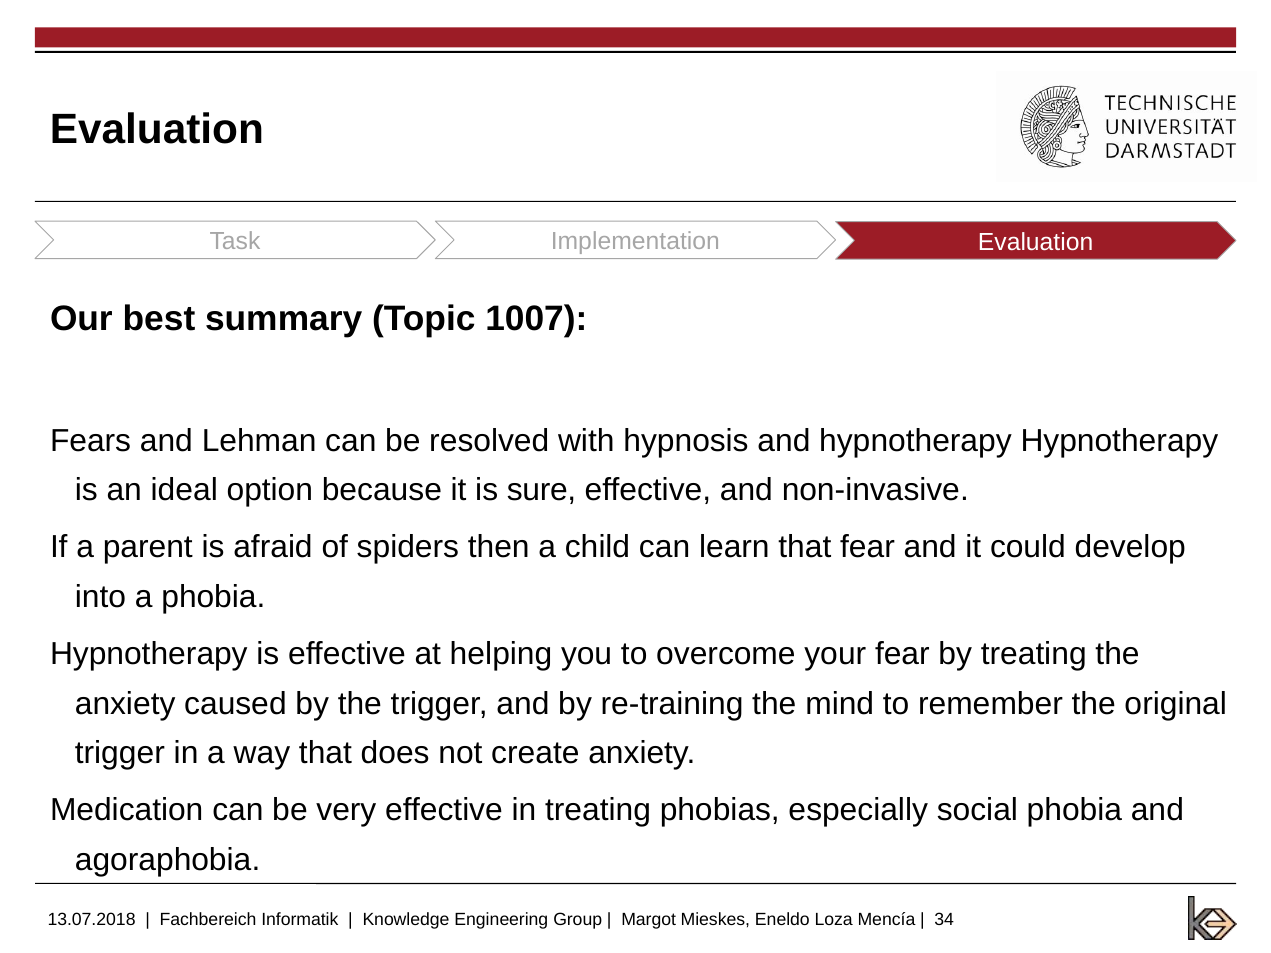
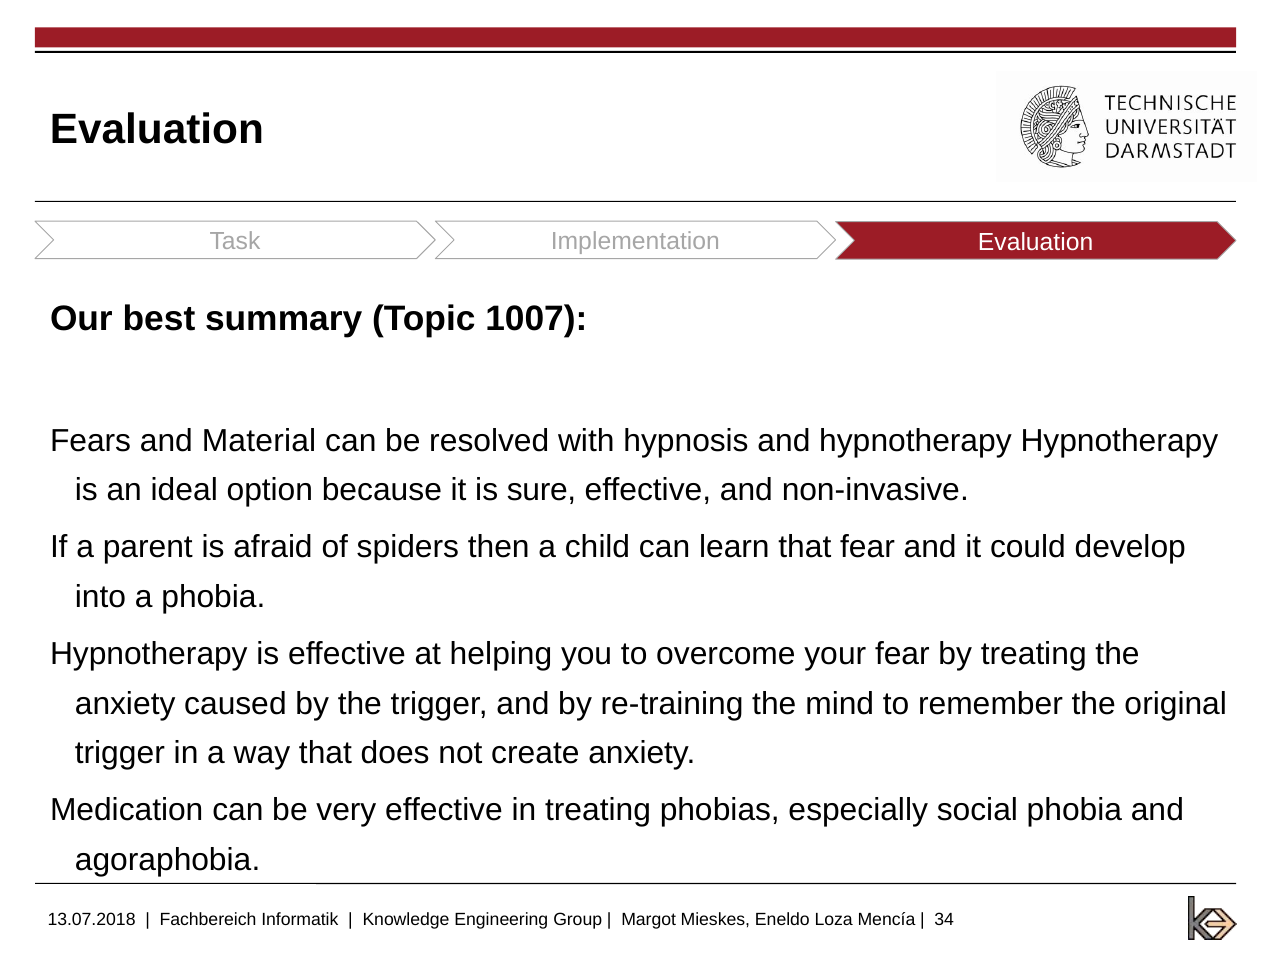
Lehman: Lehman -> Material (259, 441)
